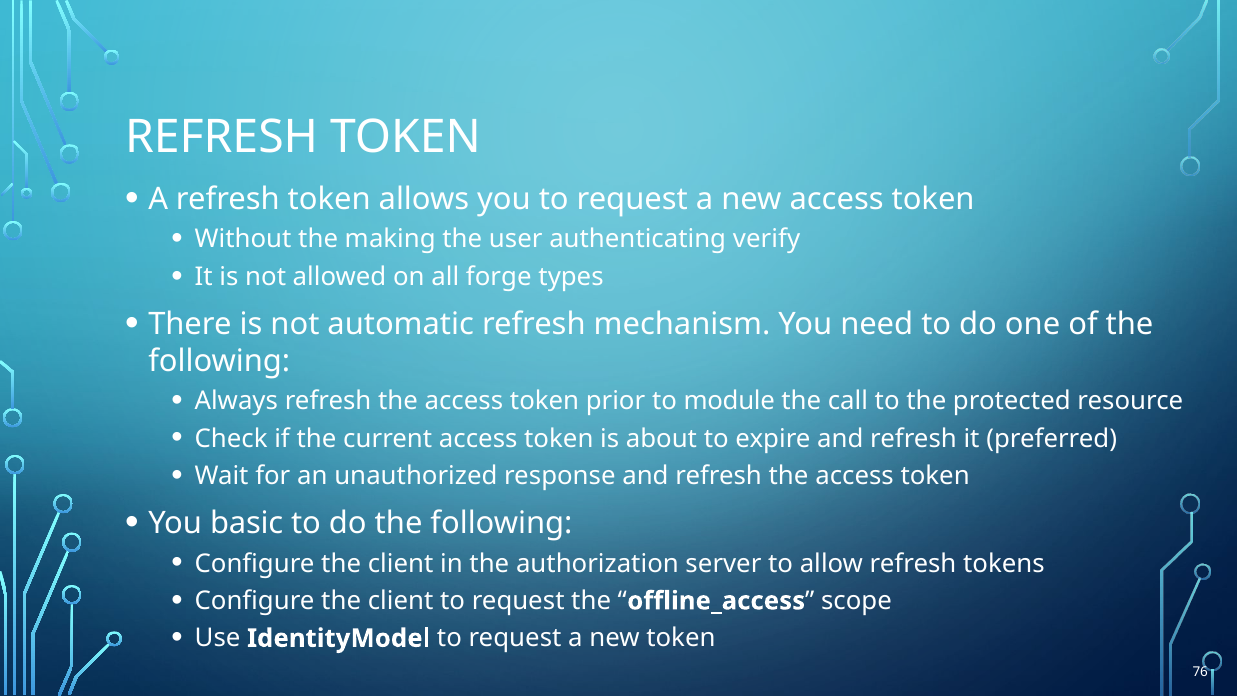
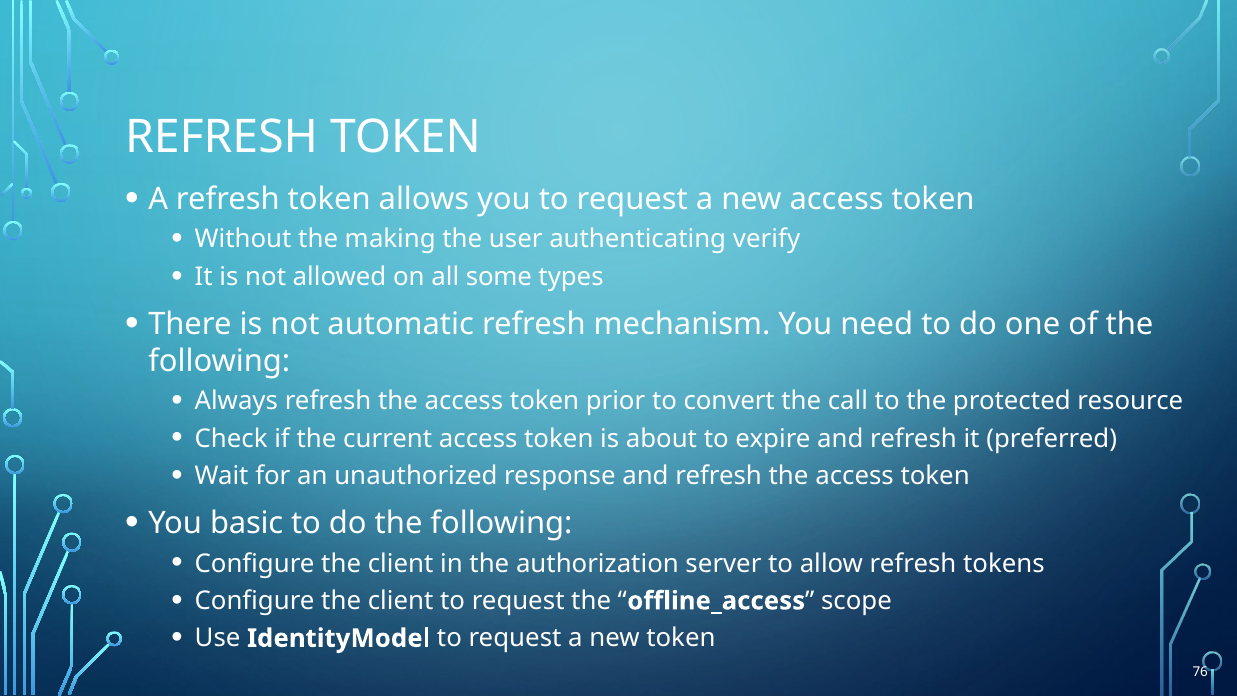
forge: forge -> some (499, 277)
module: module -> convert (729, 401)
